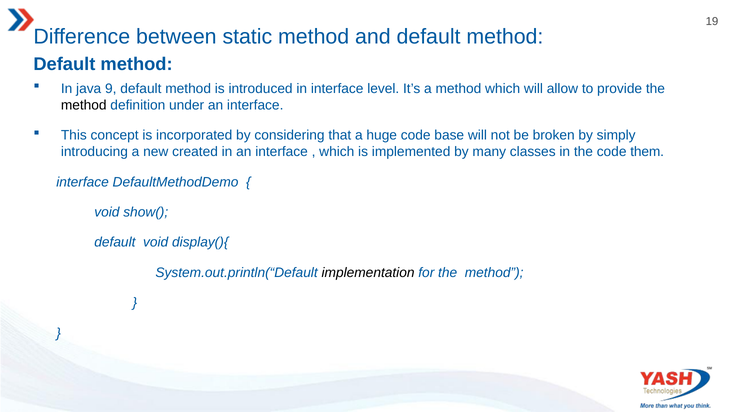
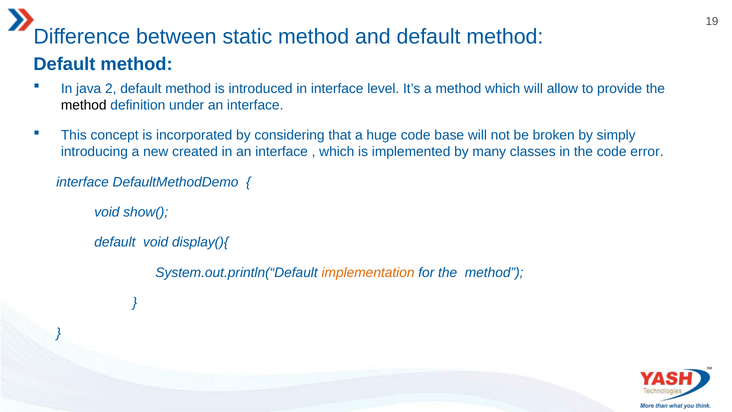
9: 9 -> 2 (111, 89)
them: them -> error (647, 152)
implementation colour: black -> orange (368, 273)
